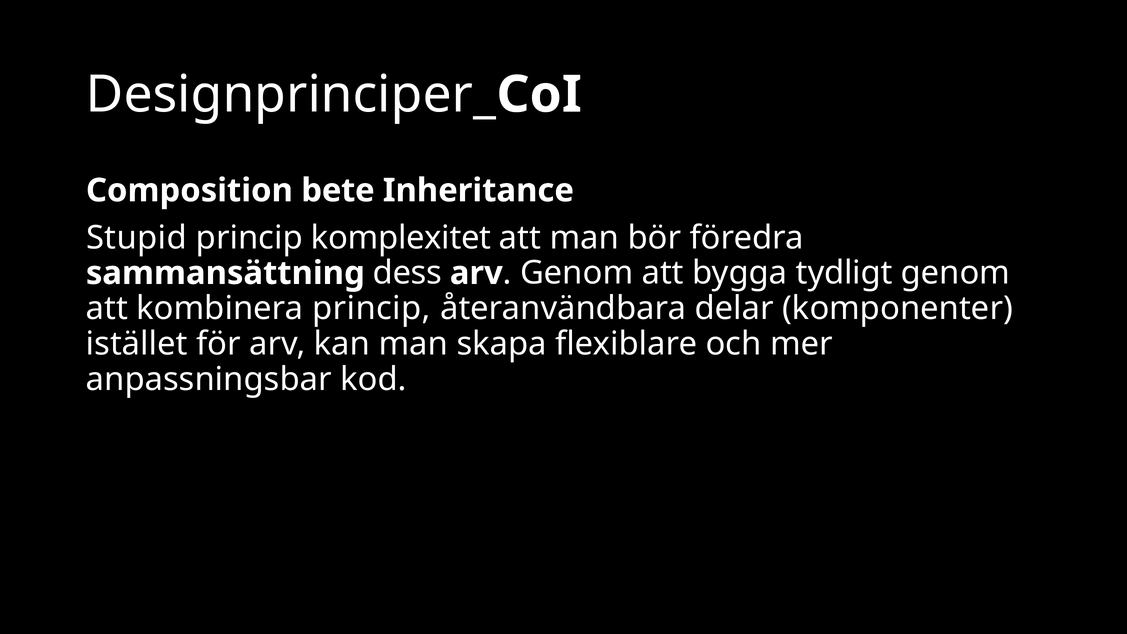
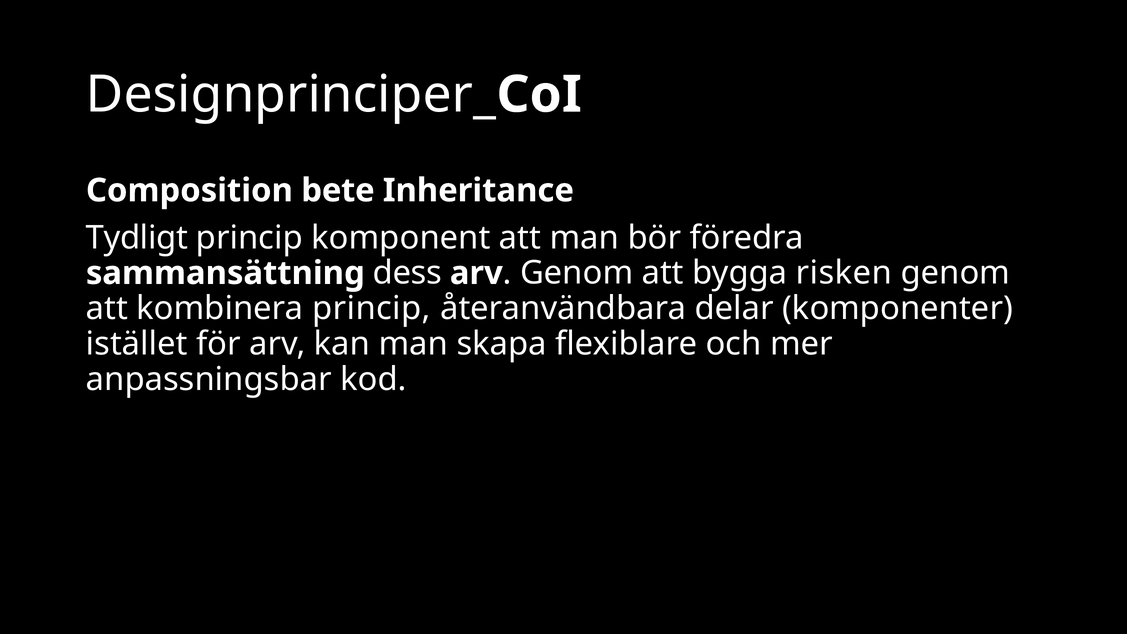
Stupid: Stupid -> Tydligt (137, 238)
komplexitet: komplexitet -> komponent (401, 238)
tydligt: tydligt -> risken (844, 273)
